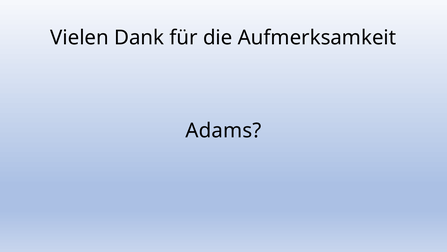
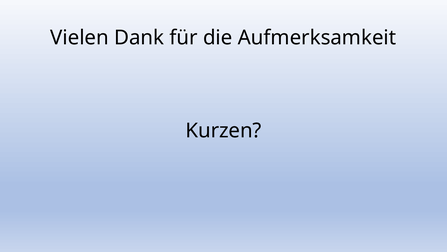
Adams: Adams -> Kurzen (224, 130)
